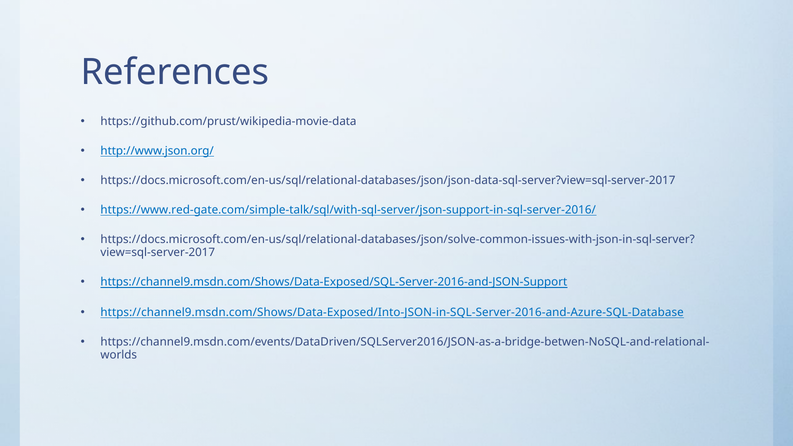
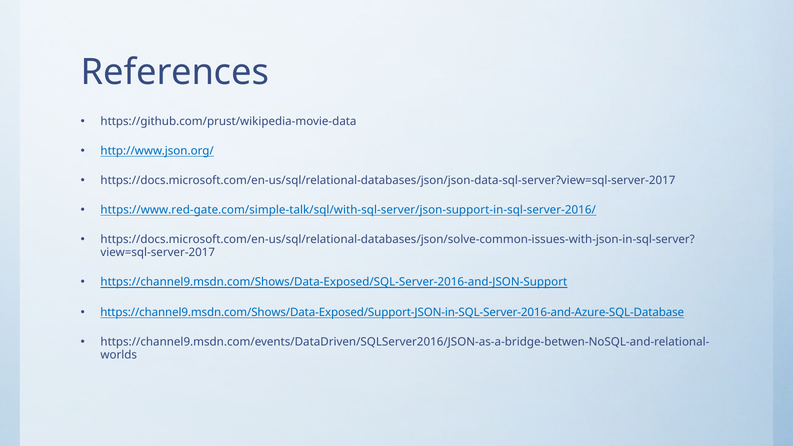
https://channel9.msdn.com/Shows/Data-Exposed/Into-JSON-in-SQL-Server-2016-and-Azure-SQL-Database: https://channel9.msdn.com/Shows/Data-Exposed/Into-JSON-in-SQL-Server-2016-and-Azure-SQL-Database -> https://channel9.msdn.com/Shows/Data-Exposed/Support-JSON-in-SQL-Server-2016-and-Azure-SQL-Database (392, 313)
